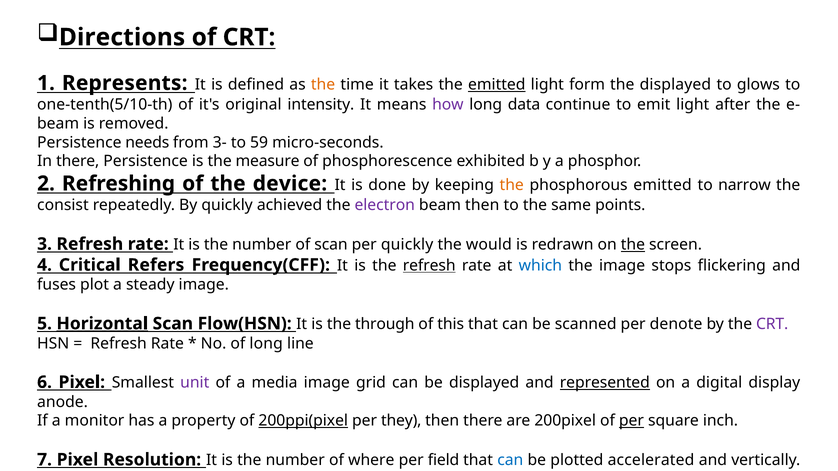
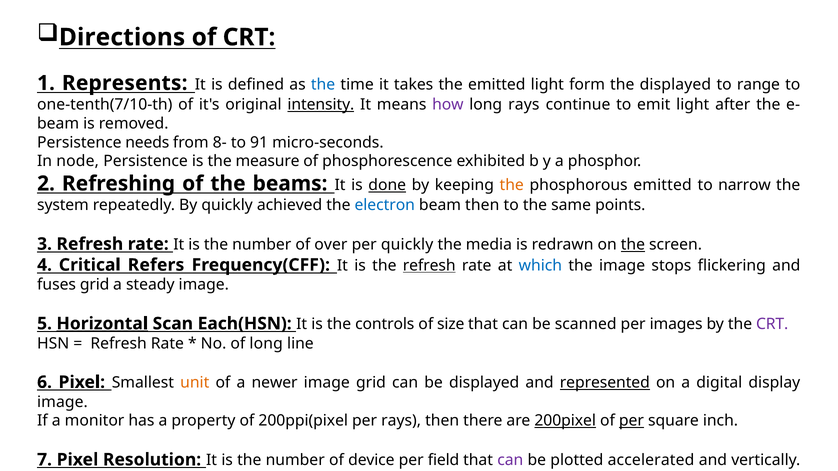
the colour: orange -> blue (323, 85)
emitted underline: present -> none (497, 85)
glows: glows -> range (758, 85)
one-tenth(5/10-th: one-tenth(5/10-th -> one-tenth(7/10-th (105, 105)
intensity underline: none -> present (321, 105)
long data: data -> rays (524, 105)
3-: 3- -> 8- (220, 142)
59: 59 -> 91 (259, 142)
In there: there -> node (78, 161)
device: device -> beams (290, 184)
done underline: none -> present (387, 185)
consist: consist -> system (63, 205)
electron colour: purple -> blue (385, 205)
of scan: scan -> over (331, 245)
would: would -> media (489, 245)
fuses plot: plot -> grid (95, 285)
Flow(HSN: Flow(HSN -> Each(HSN (245, 324)
through: through -> controls (385, 324)
this: this -> size (451, 324)
denote: denote -> images (676, 324)
unit colour: purple -> orange (195, 383)
media: media -> newer (275, 383)
anode: anode -> image (62, 402)
200ppi(pixel underline: present -> none (303, 421)
per they: they -> rays (401, 421)
200pixel underline: none -> present (565, 421)
where: where -> device (371, 461)
can colour: blue -> purple (510, 461)
